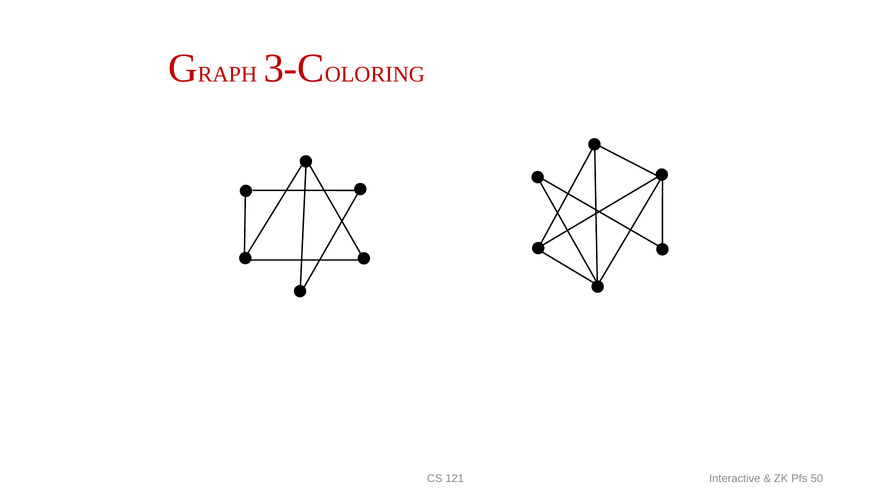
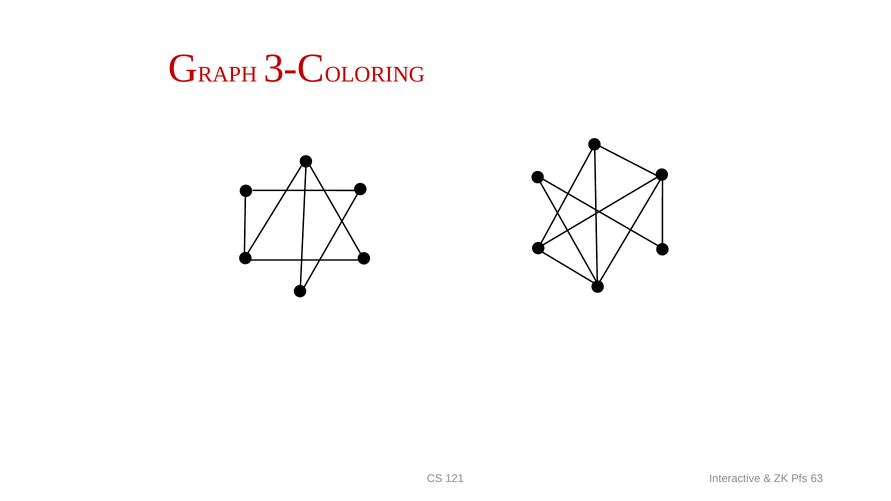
50: 50 -> 63 (817, 479)
